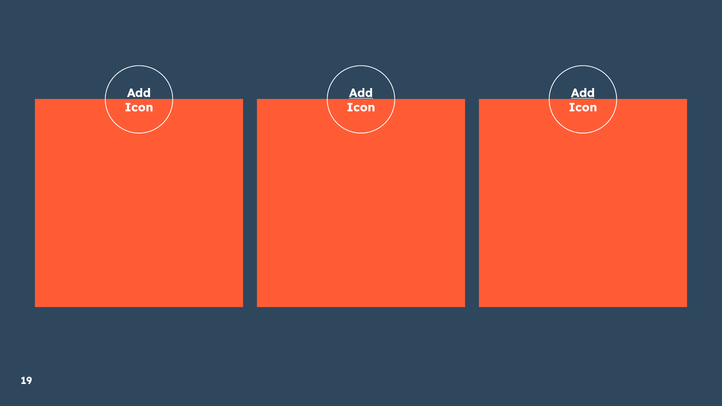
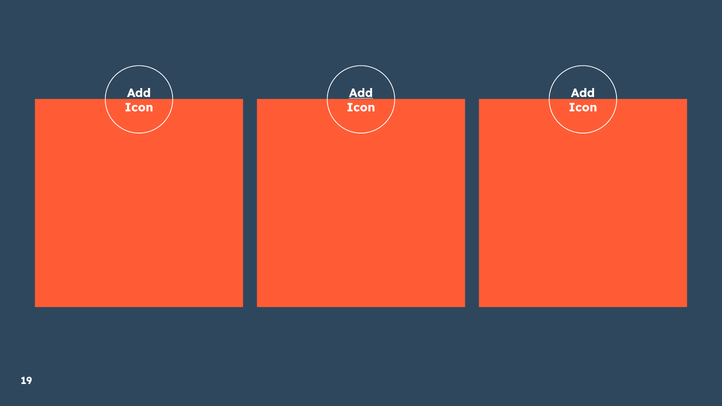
Add underline: present -> none (583, 93)
